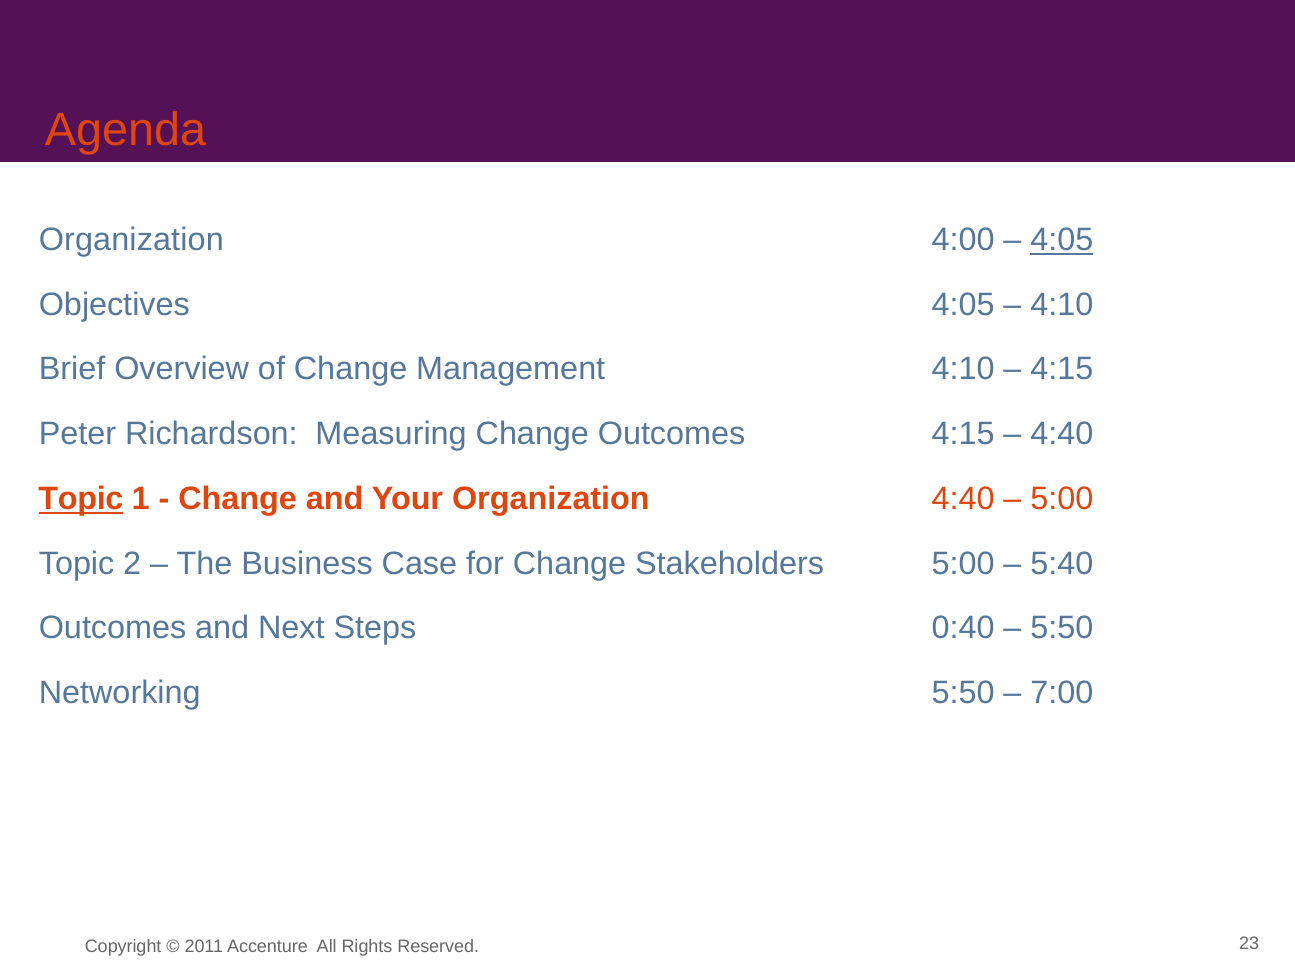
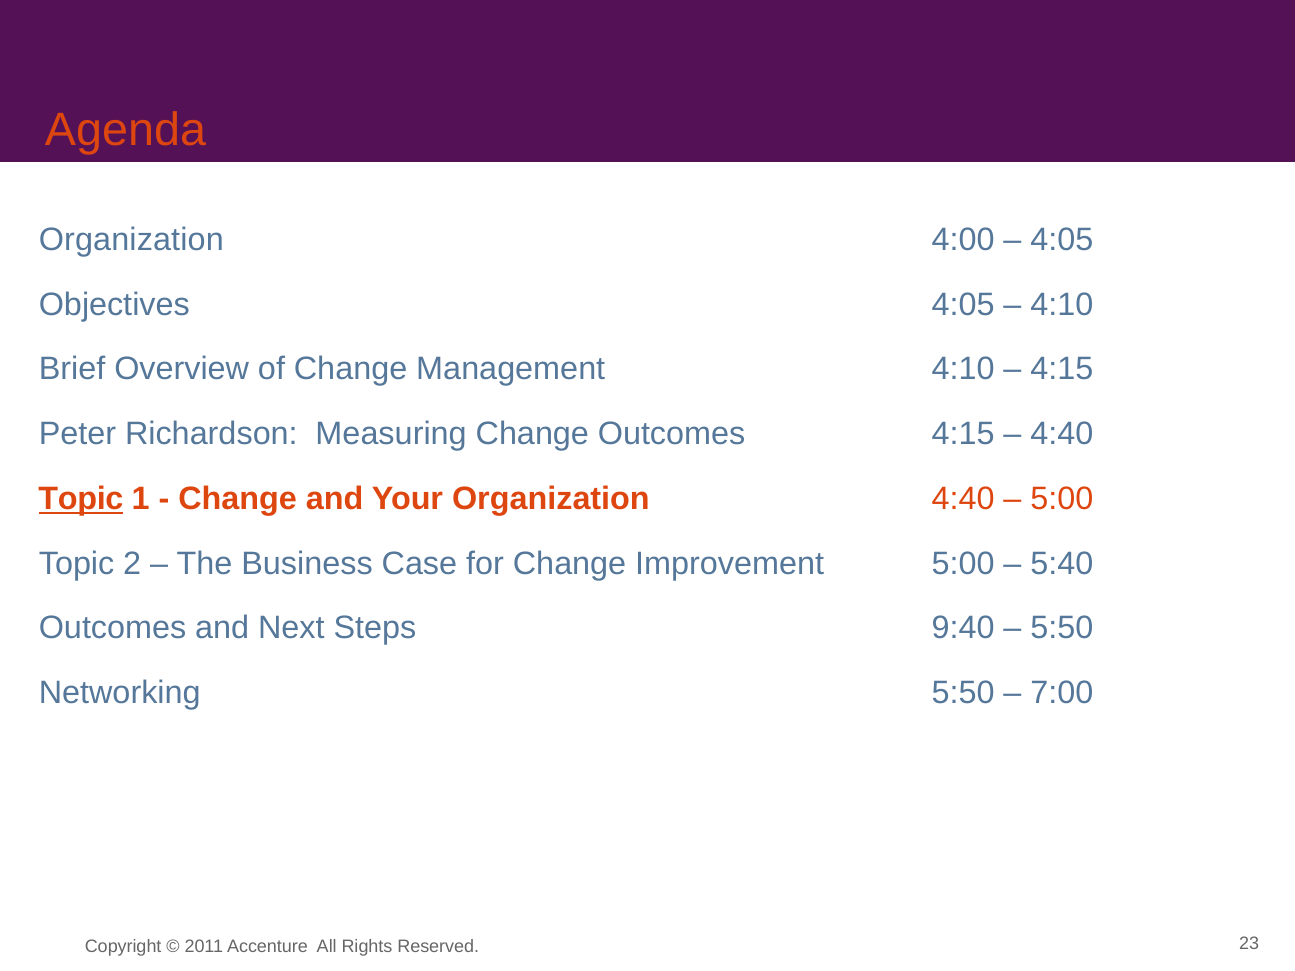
4:05 underline: present -> none (1062, 240)
Stakeholders: Stakeholders -> Improvement (730, 564)
0:40: 0:40 -> 9:40 (963, 628)
